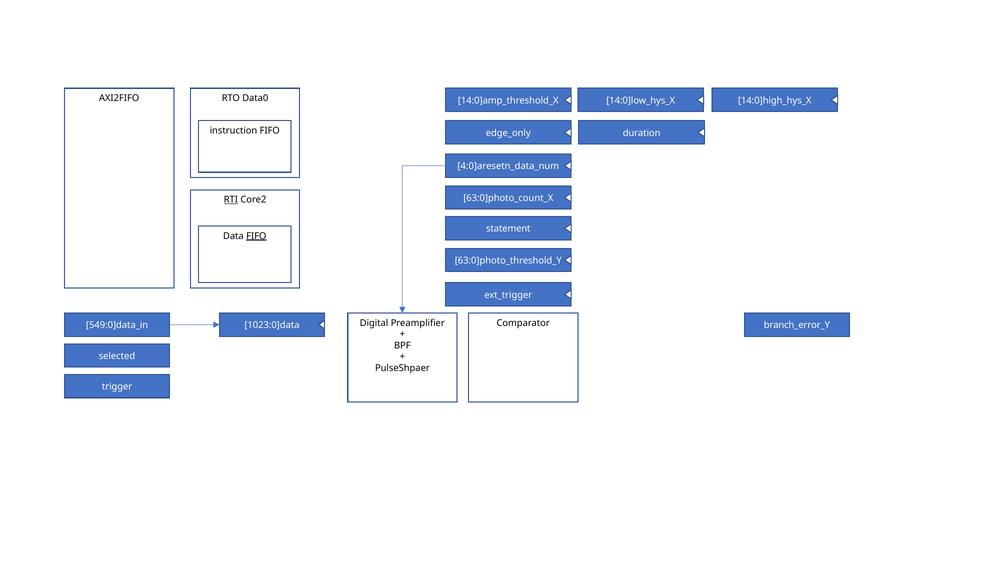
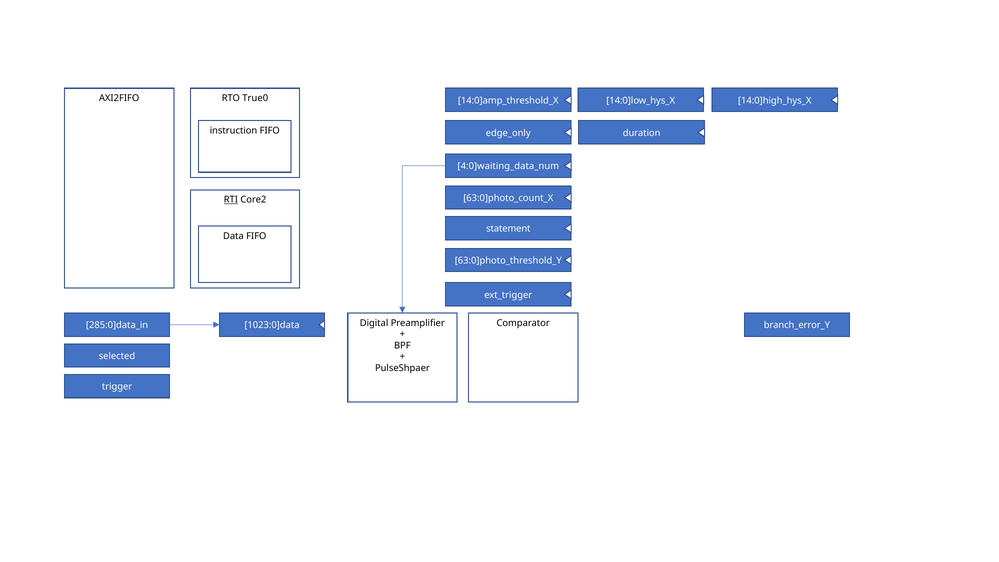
Data0: Data0 -> True0 (255, 98)
4:0]aresetn_data_num: 4:0]aresetn_data_num -> 4:0]waiting_data_num (508, 166)
FIFO underline: present -> none (256, 236)
549:0]data_in: 549:0]data_in -> 285:0]data_in (117, 325)
